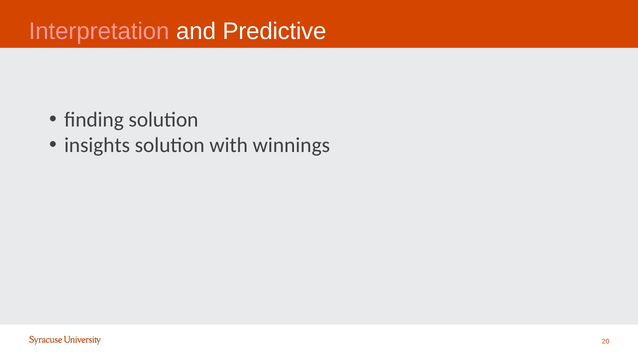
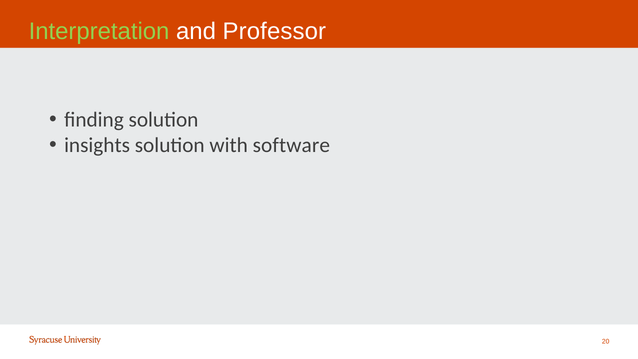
Interpretation colour: pink -> light green (99, 31)
Predictive: Predictive -> Professor (274, 31)
winnings: winnings -> software (291, 145)
